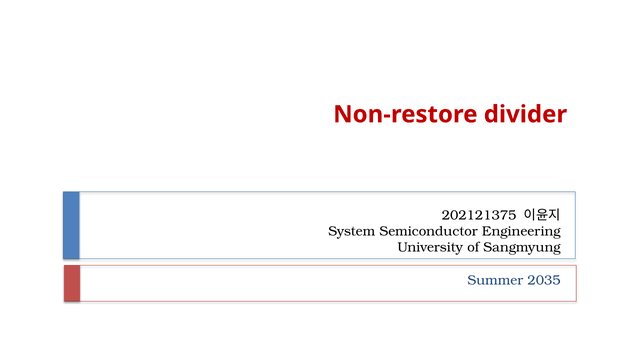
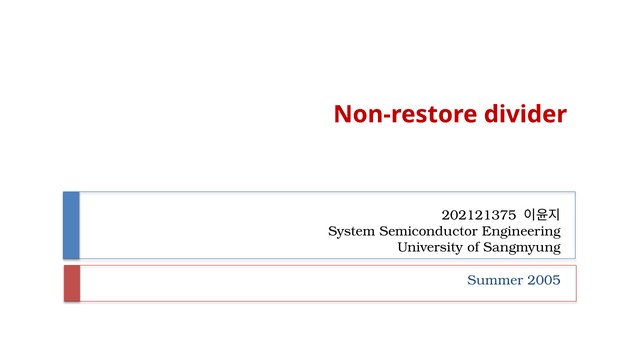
2035: 2035 -> 2005 (544, 280)
